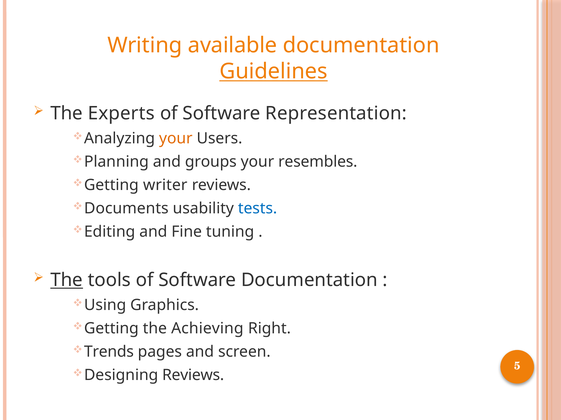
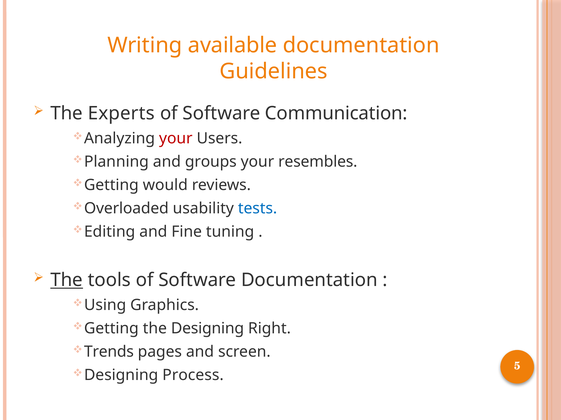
Guidelines underline: present -> none (274, 72)
Representation: Representation -> Communication (336, 113)
your colour: orange -> red (176, 139)
writer: writer -> would (165, 185)
Documents: Documents -> Overloaded (126, 209)
the Achieving: Achieving -> Designing (208, 329)
Designing Reviews: Reviews -> Process (193, 376)
